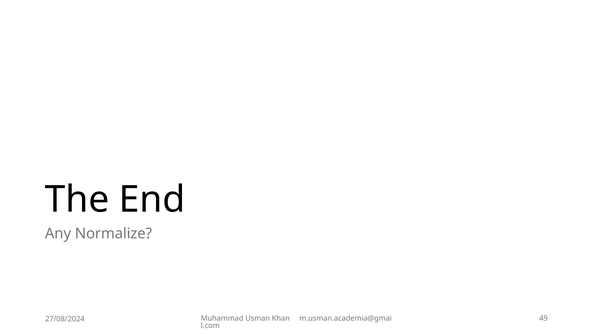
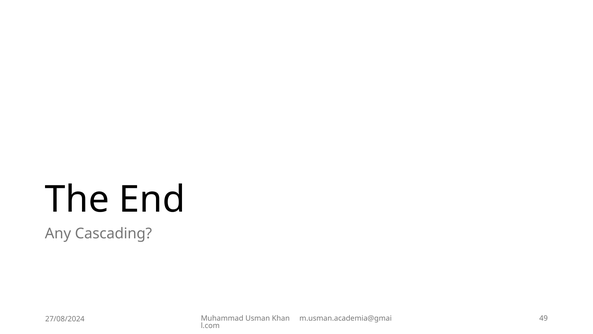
Normalize: Normalize -> Cascading (113, 233)
